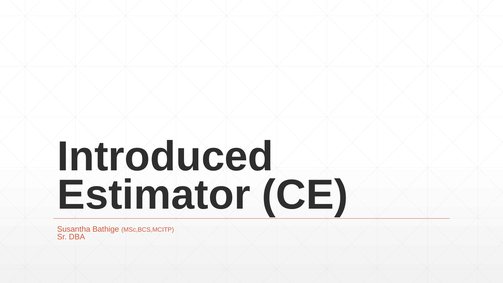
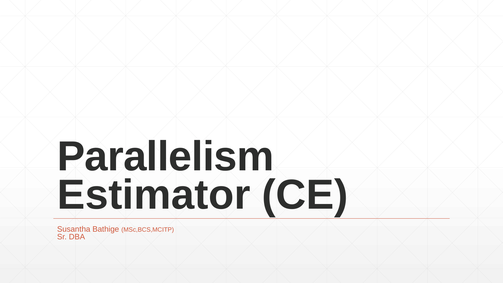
Introduced: Introduced -> Parallelism (166, 157)
